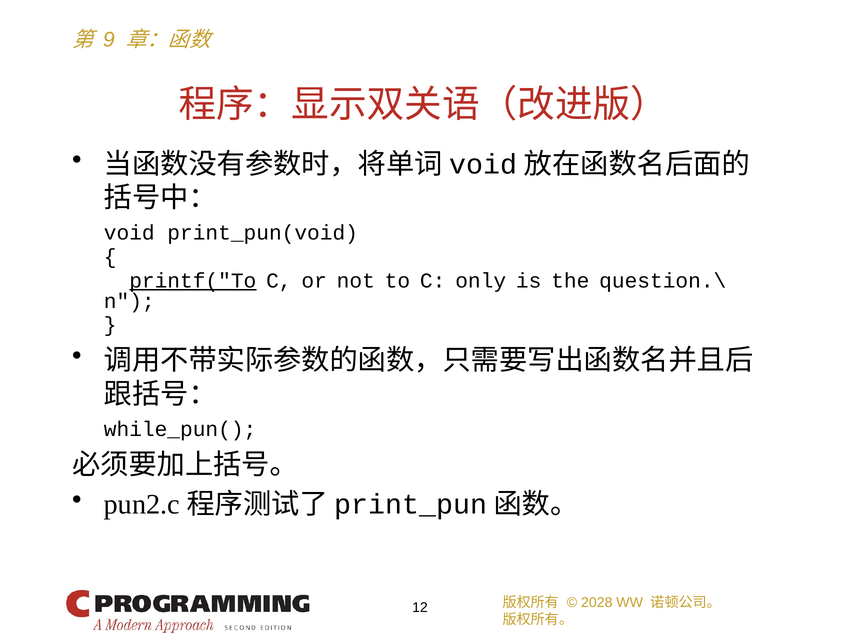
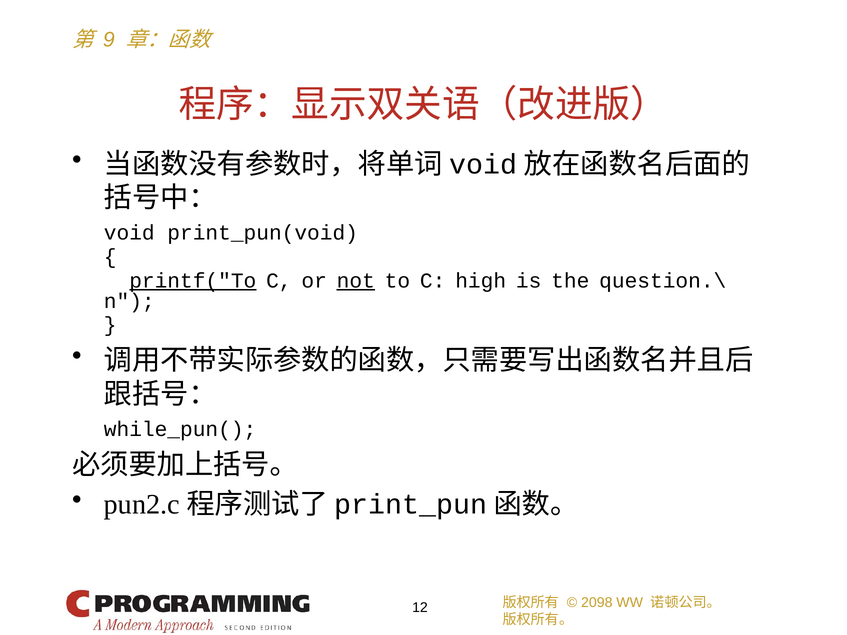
not underline: none -> present (356, 281)
only: only -> high (481, 281)
2028: 2028 -> 2098 (597, 603)
